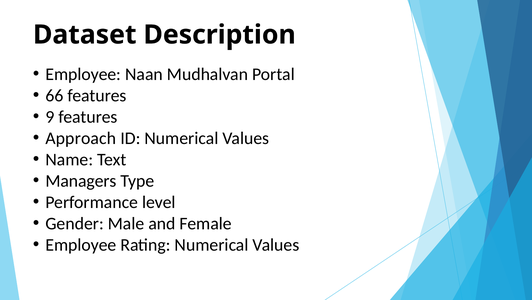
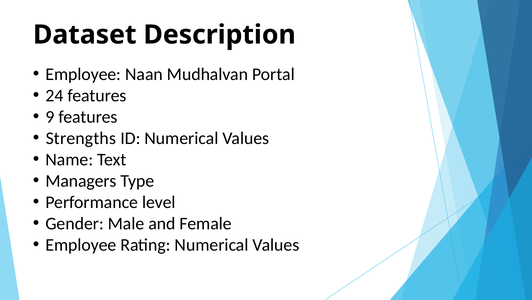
66: 66 -> 24 (54, 95)
Approach: Approach -> Strengths (81, 138)
